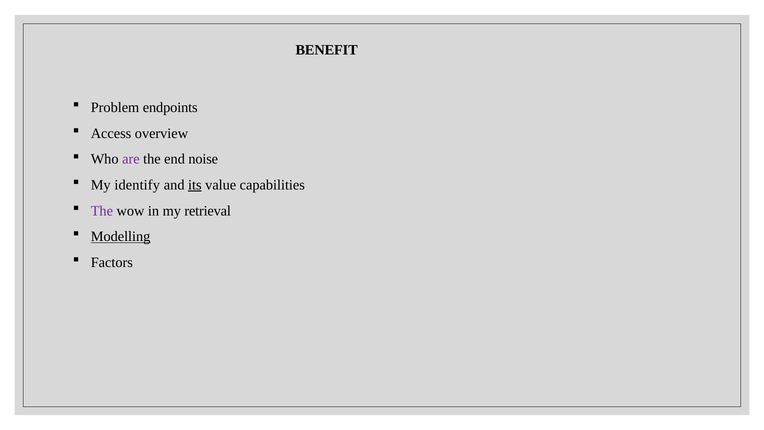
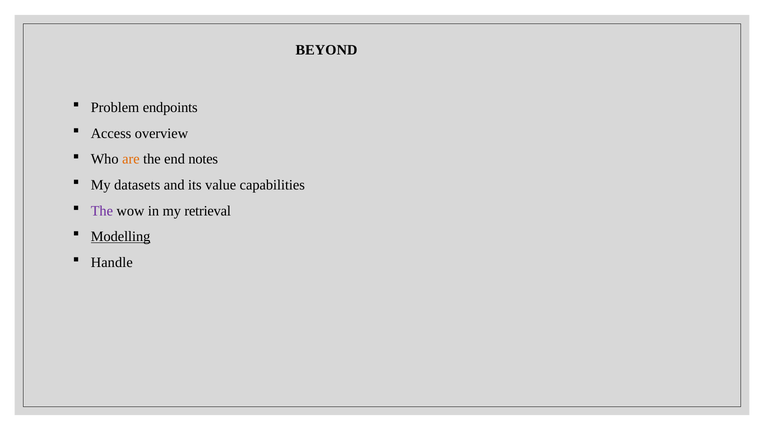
BENEFIT: BENEFIT -> BEYOND (327, 50)
are colour: purple -> orange (131, 159)
noise: noise -> notes (203, 159)
identify: identify -> datasets (137, 185)
its underline: present -> none (195, 185)
Factors: Factors -> Handle (112, 262)
